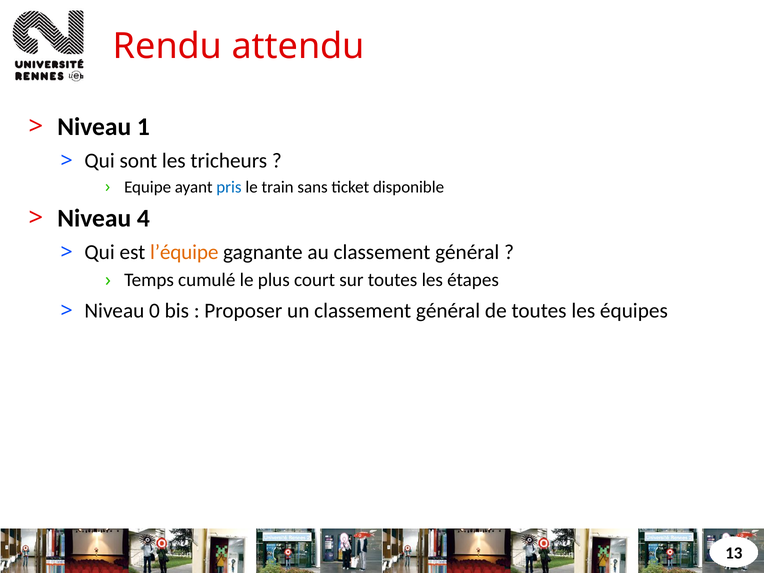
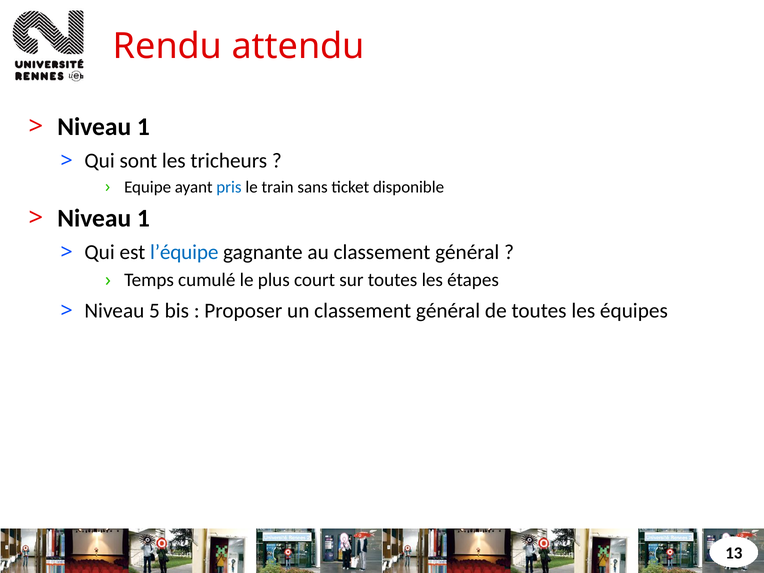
4: 4 -> 1 (143, 218)
l’équipe colour: orange -> blue (184, 252)
0: 0 -> 5 (154, 311)
